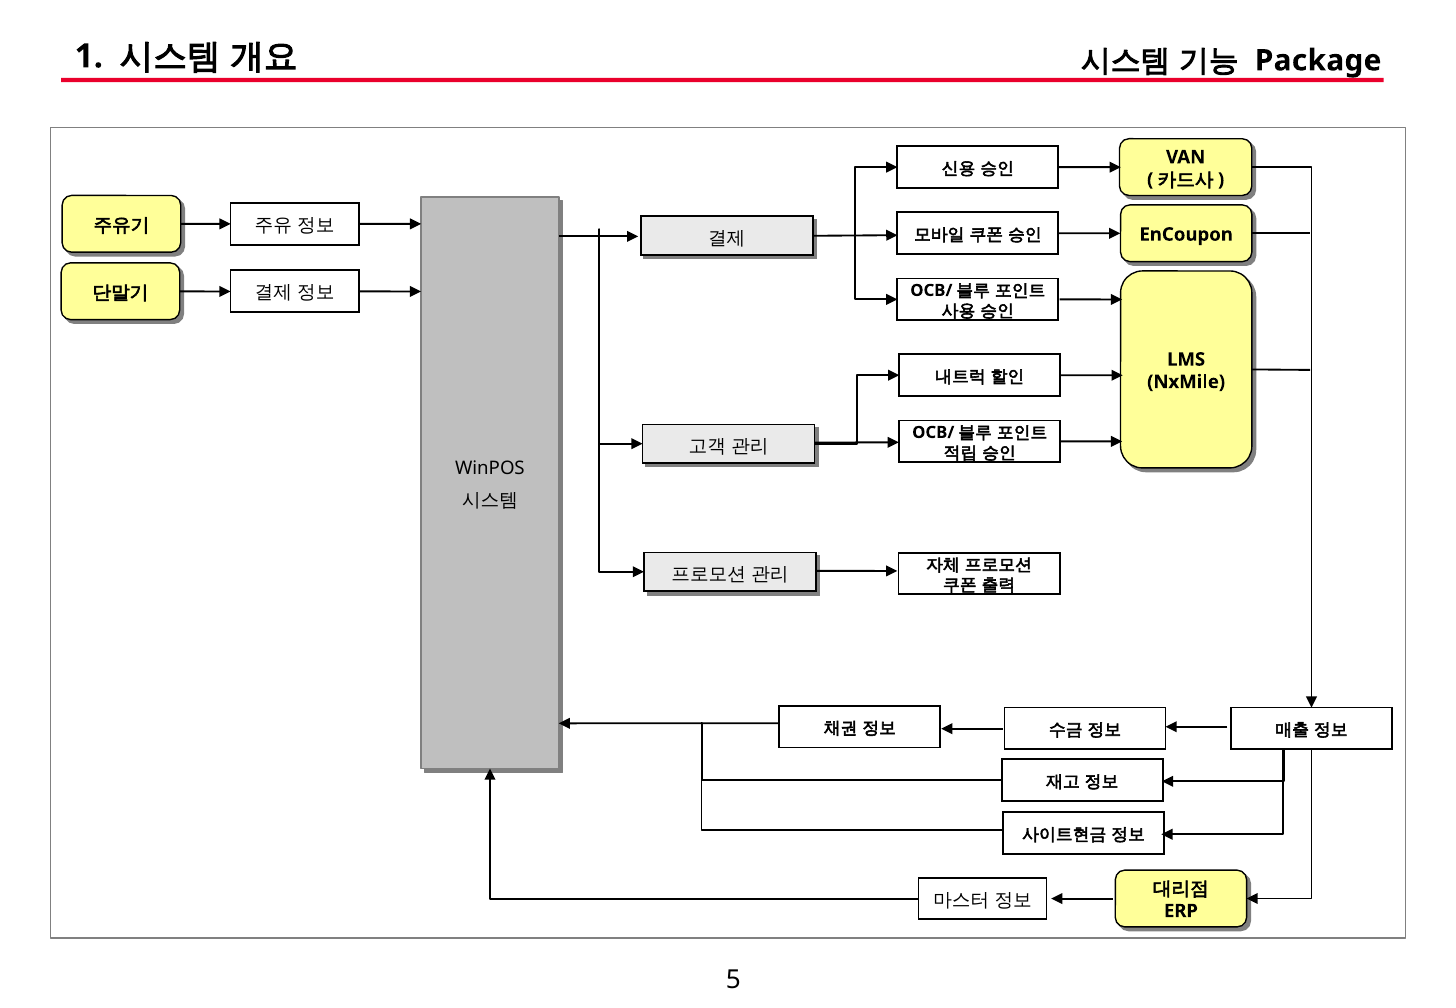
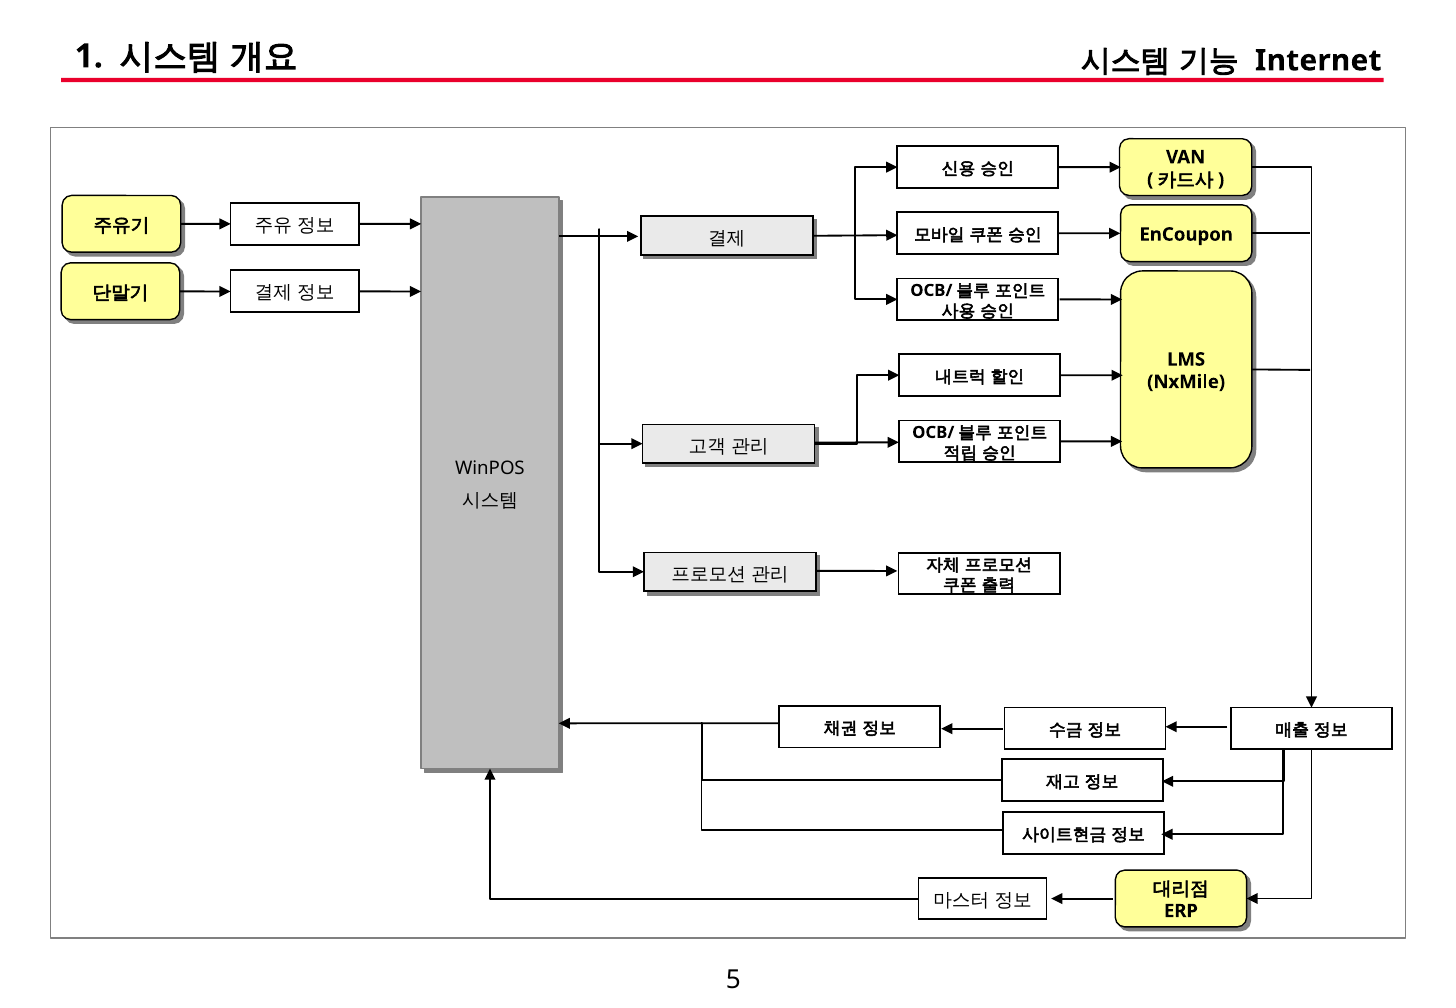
Package: Package -> Internet (1318, 61)
